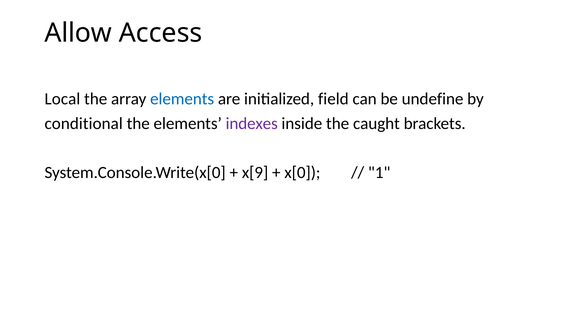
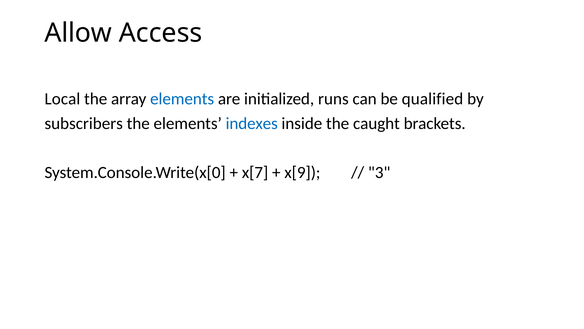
field: field -> runs (333, 99)
undefine: undefine -> qualified (432, 99)
conditional: conditional -> subscribers (84, 123)
indexes colour: purple -> blue (252, 123)
x[9: x[9 -> x[7 (255, 172)
x[0: x[0 -> x[9 (302, 172)
1: 1 -> 3 (379, 172)
